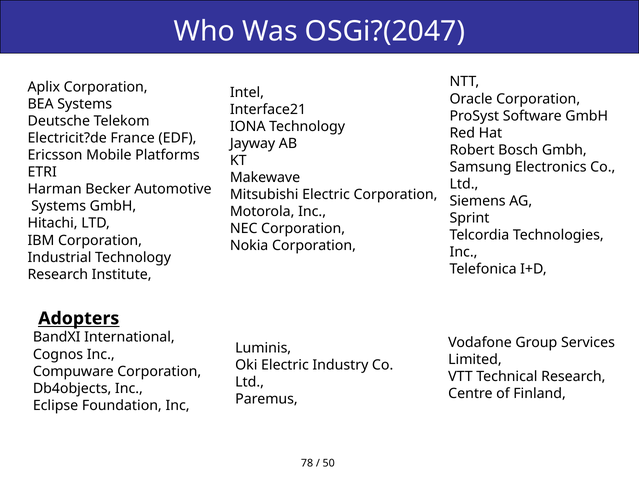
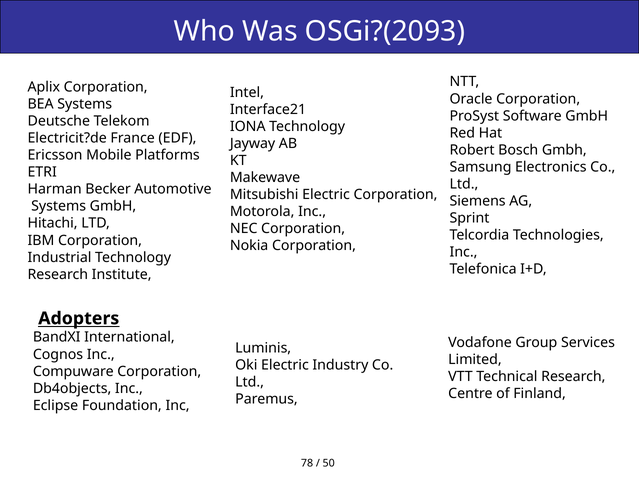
OSGi?(2047: OSGi?(2047 -> OSGi?(2093 (385, 31)
